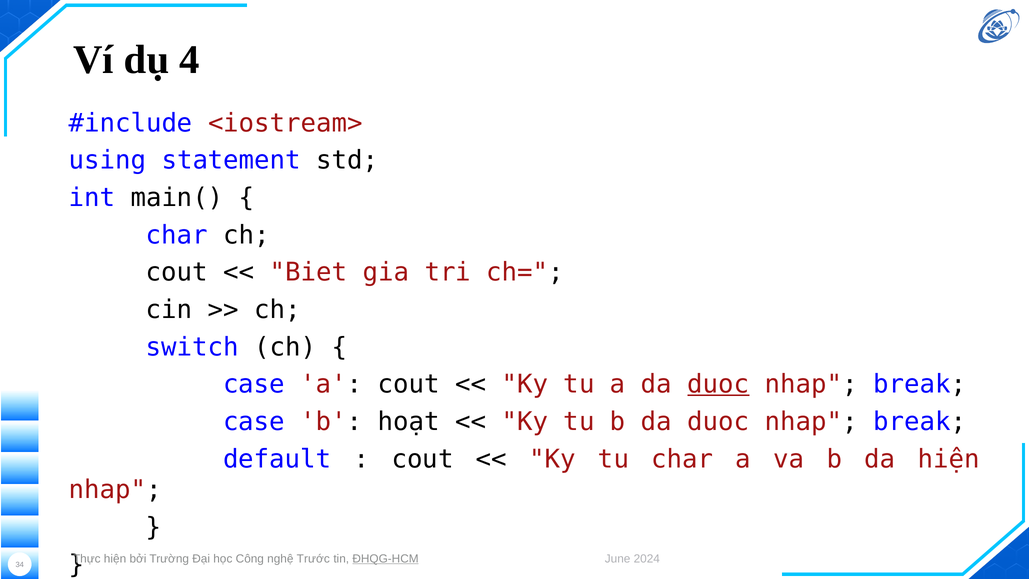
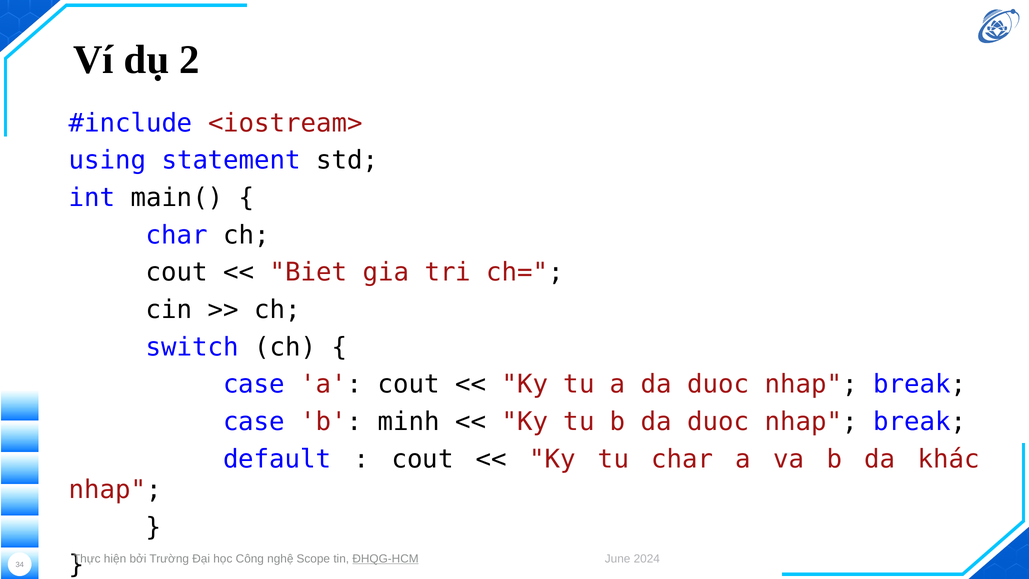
4: 4 -> 2 (190, 60)
duoc underline: present -> none (718, 384)
hoạt: hoạt -> minh (409, 422)
da hiện: hiện -> khác (949, 459)
Trước: Trước -> Scope (313, 558)
